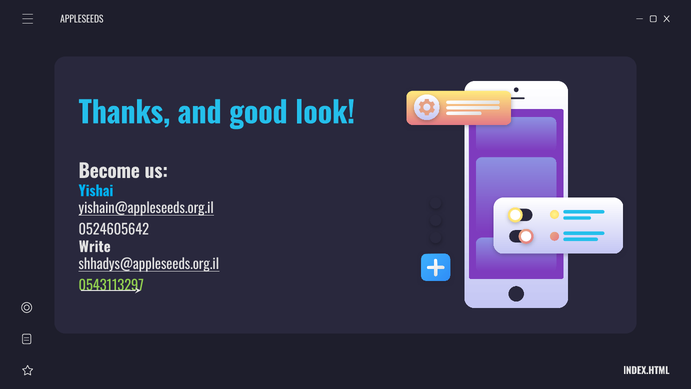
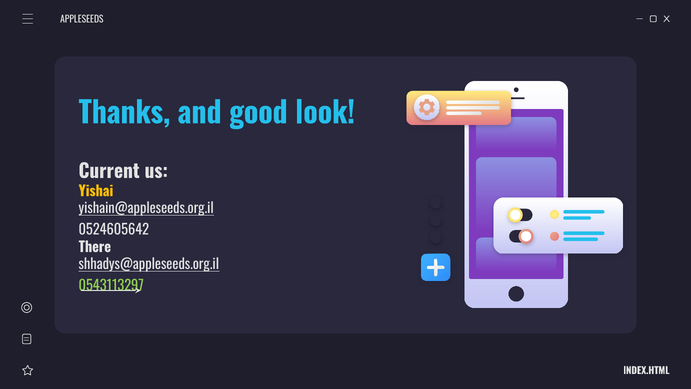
Become: Become -> Current (109, 171)
Yishai colour: light blue -> yellow (96, 191)
Write: Write -> There (95, 247)
